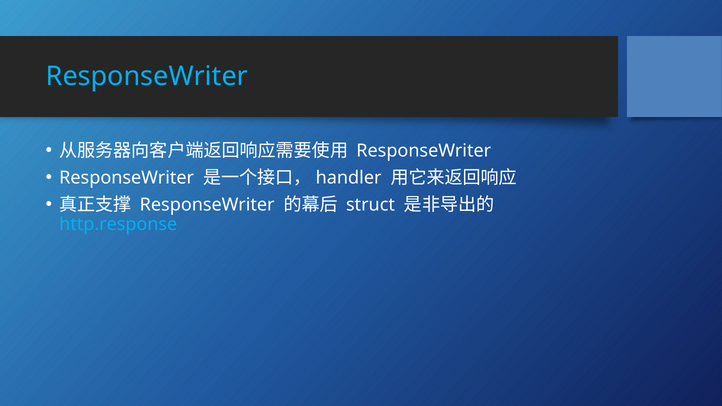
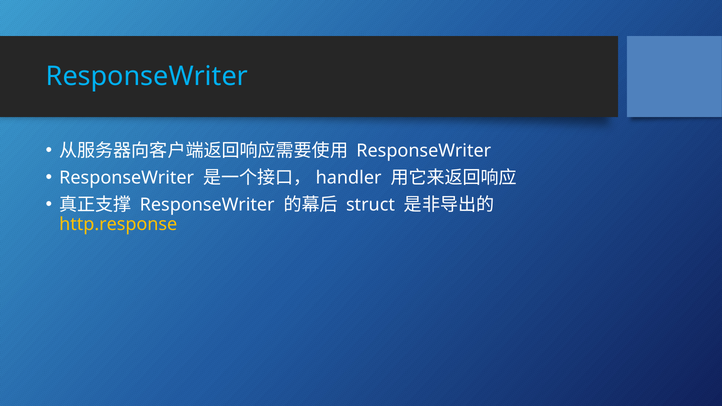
http.response colour: light blue -> yellow (118, 224)
